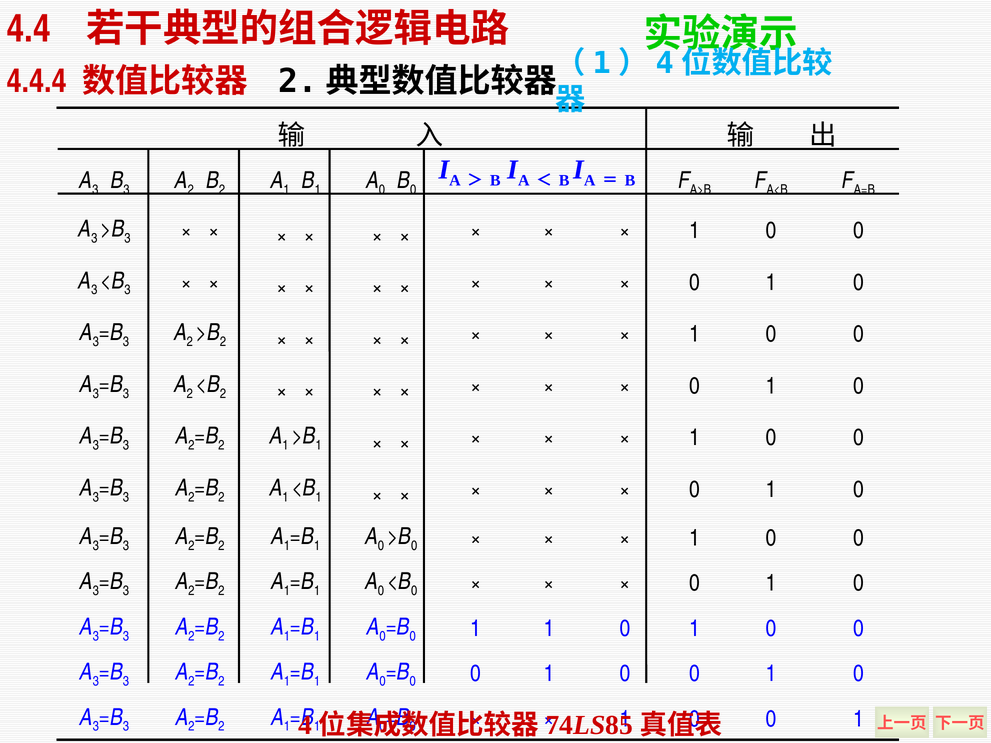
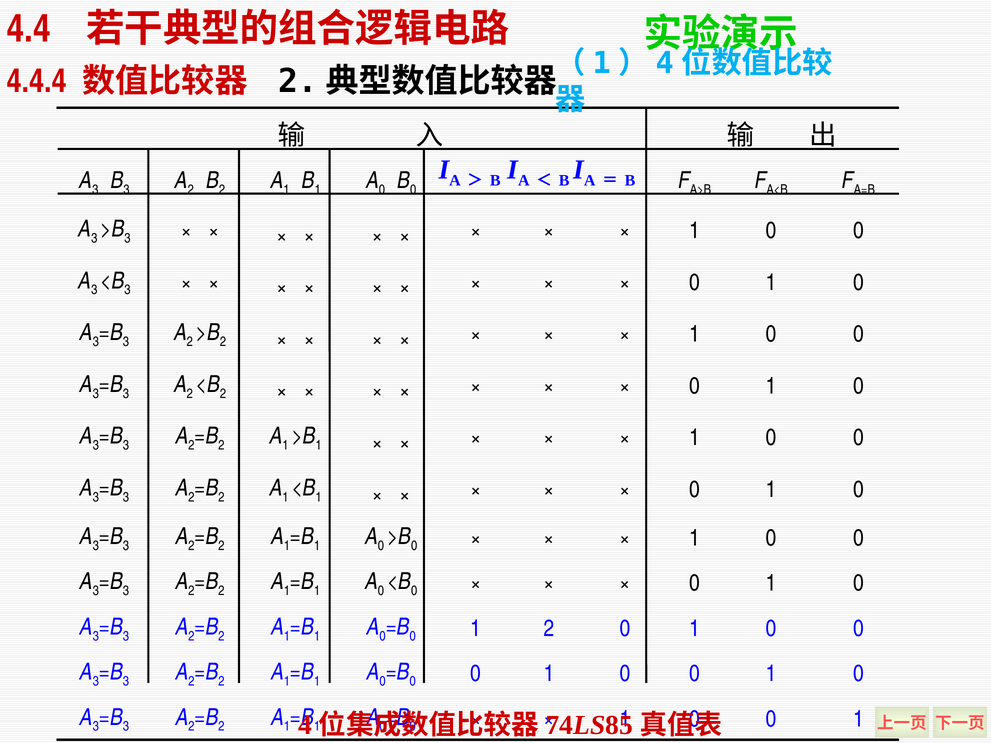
1 1: 1 -> 2 (549, 629)
